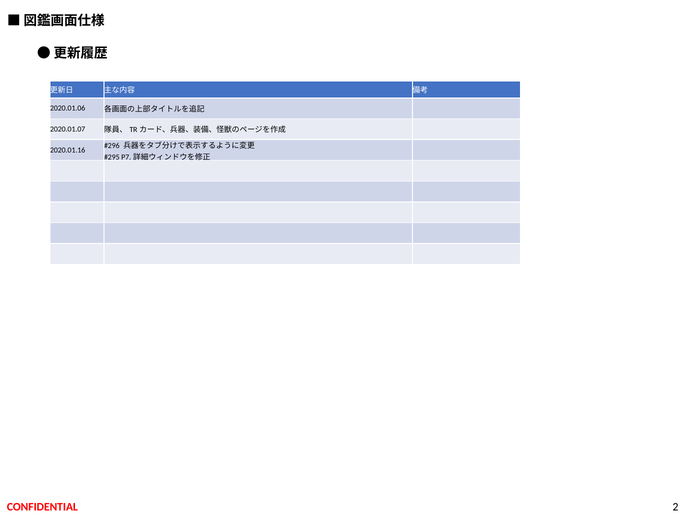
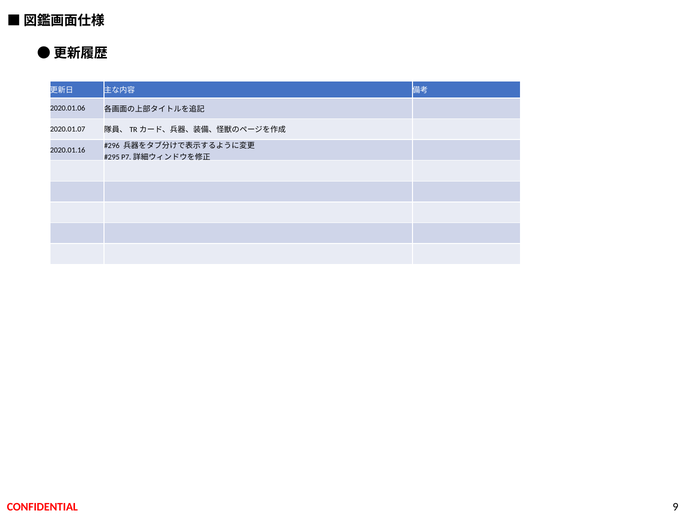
2: 2 -> 9 (676, 507)
